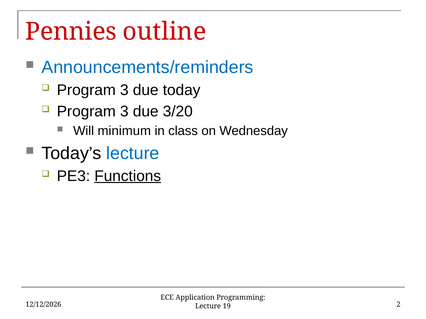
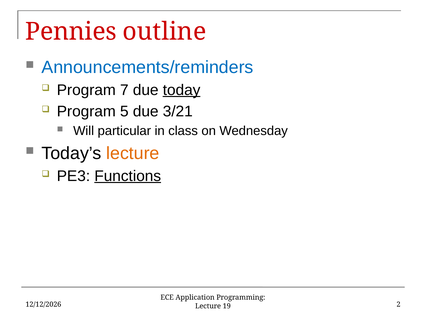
3: 3 -> 7 (124, 90)
today underline: none -> present (182, 90)
3: 3 -> 5 (124, 112)
3/20: 3/20 -> 3/21 (178, 112)
minimum: minimum -> particular (124, 131)
lecture colour: blue -> orange (133, 153)
